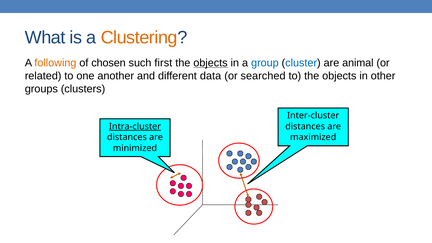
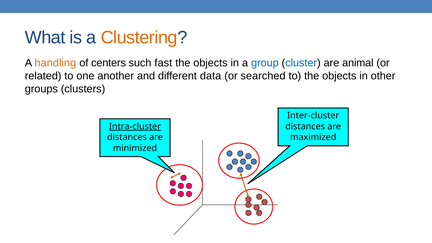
following: following -> handling (55, 63)
chosen: chosen -> centers (109, 63)
first: first -> fast (163, 63)
objects underline: present -> none (210, 63)
